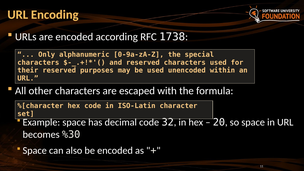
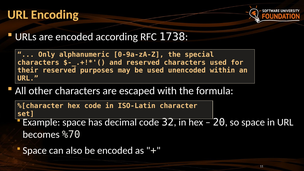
%30: %30 -> %70 (71, 134)
